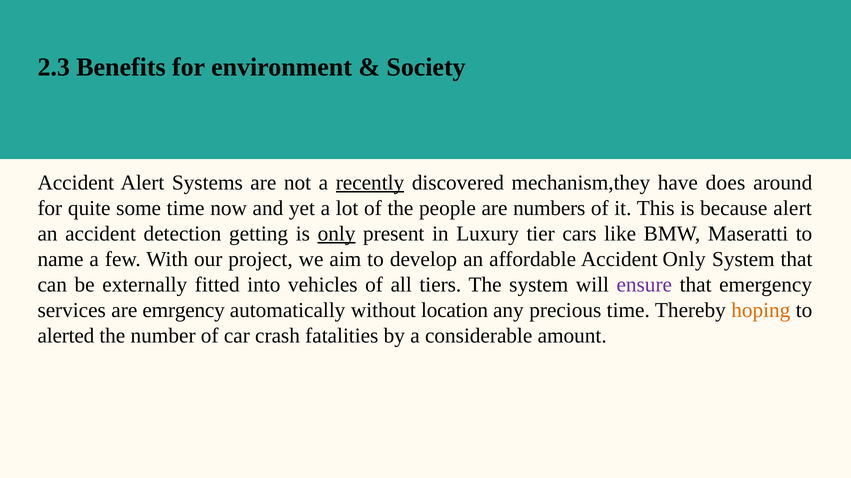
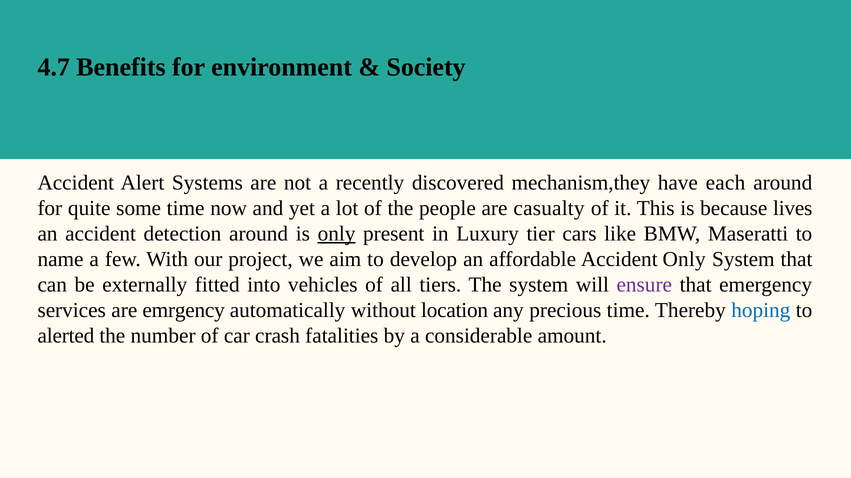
2.3: 2.3 -> 4.7 (54, 67)
recently underline: present -> none (370, 183)
does: does -> each (725, 183)
numbers: numbers -> casualty (549, 208)
because alert: alert -> lives (793, 208)
detection getting: getting -> around (259, 234)
hoping colour: orange -> blue (761, 310)
